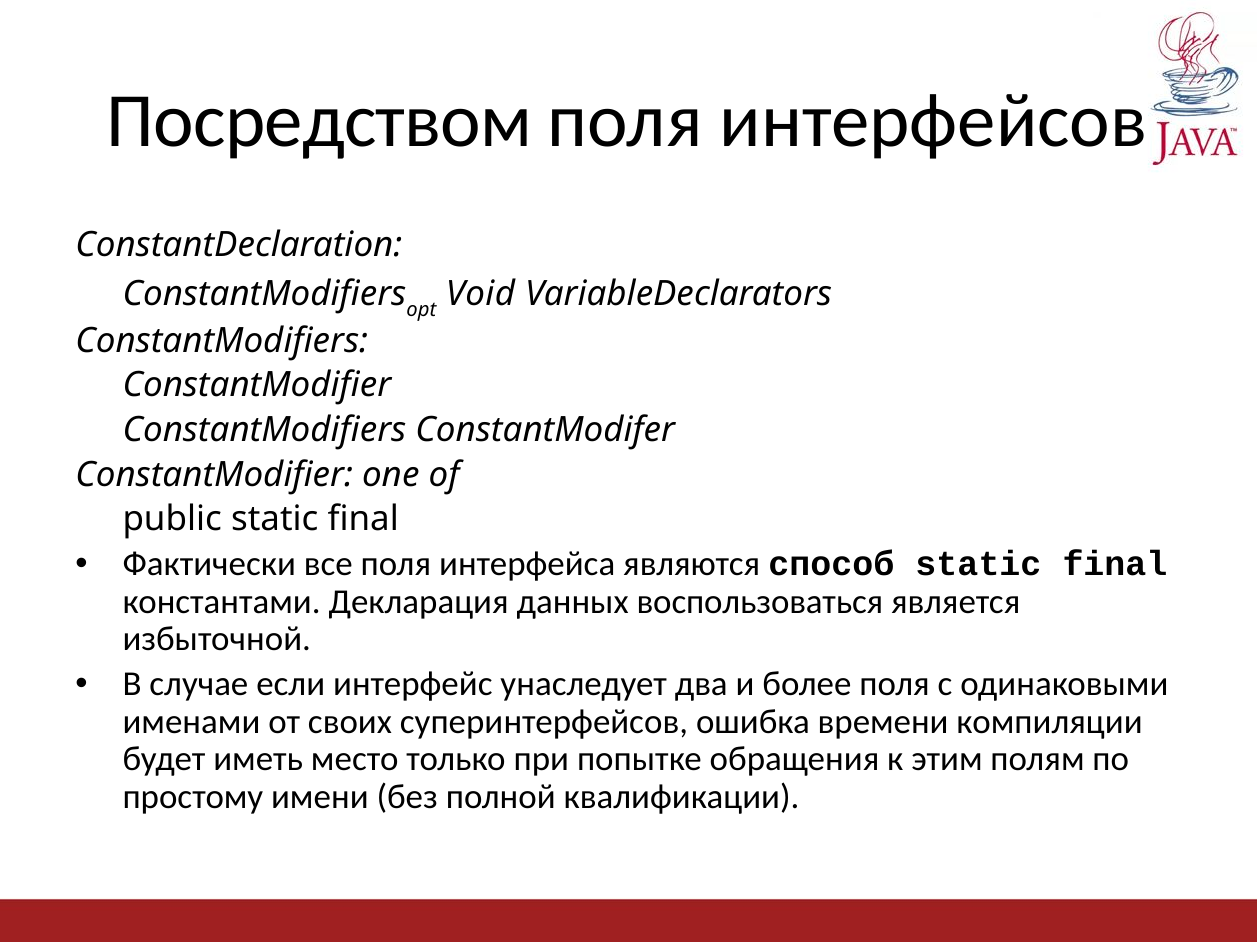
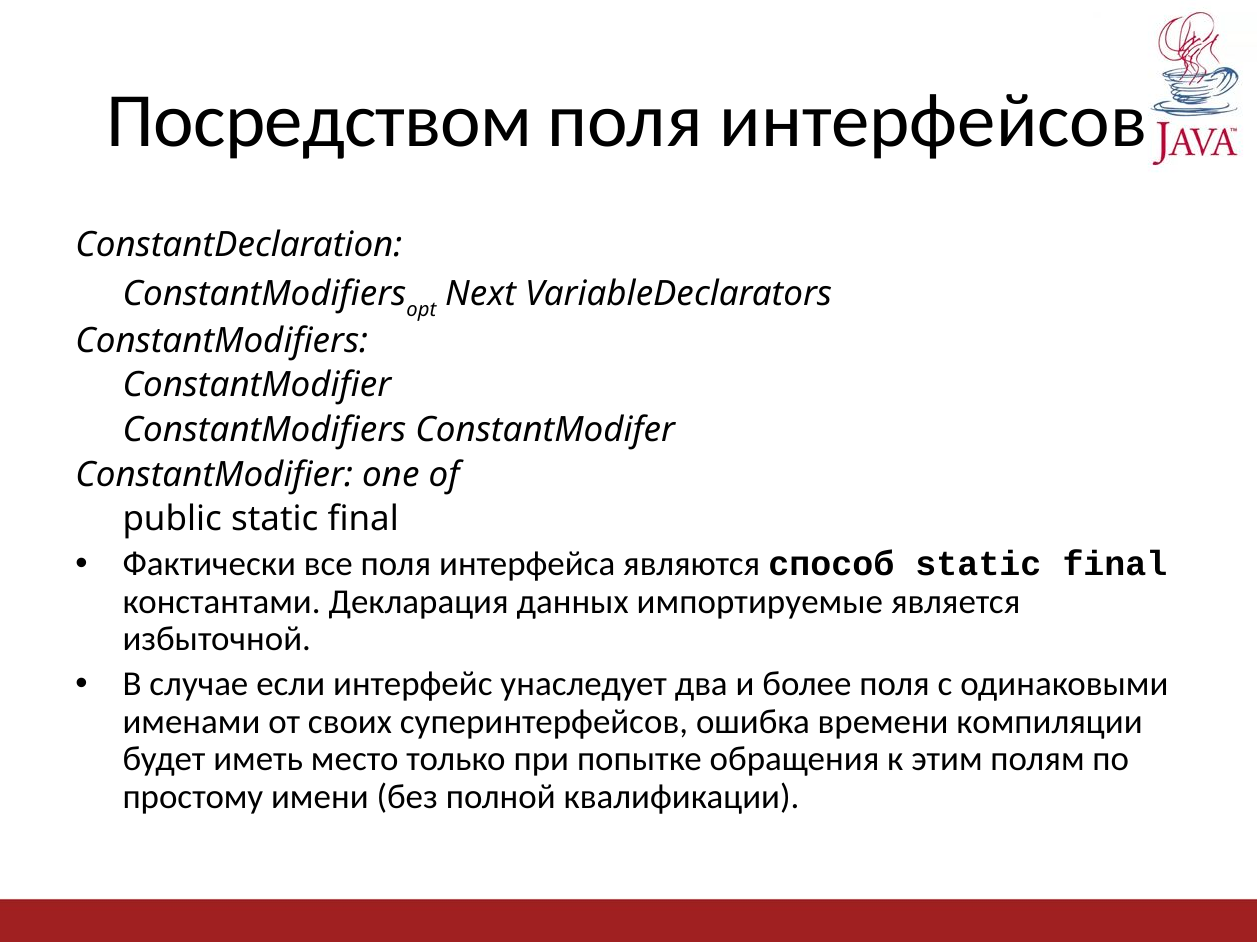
Void: Void -> Next (481, 294)
воспользоваться: воспользоваться -> импортируемые (760, 602)
